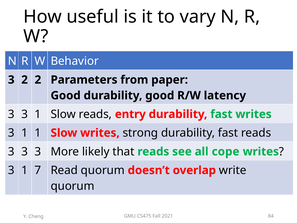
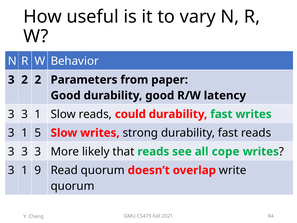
entry: entry -> could (130, 114)
1 1: 1 -> 5 (38, 133)
7: 7 -> 9 (38, 170)
